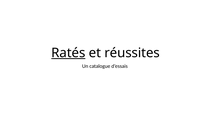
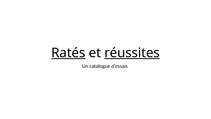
réussites underline: none -> present (132, 53)
